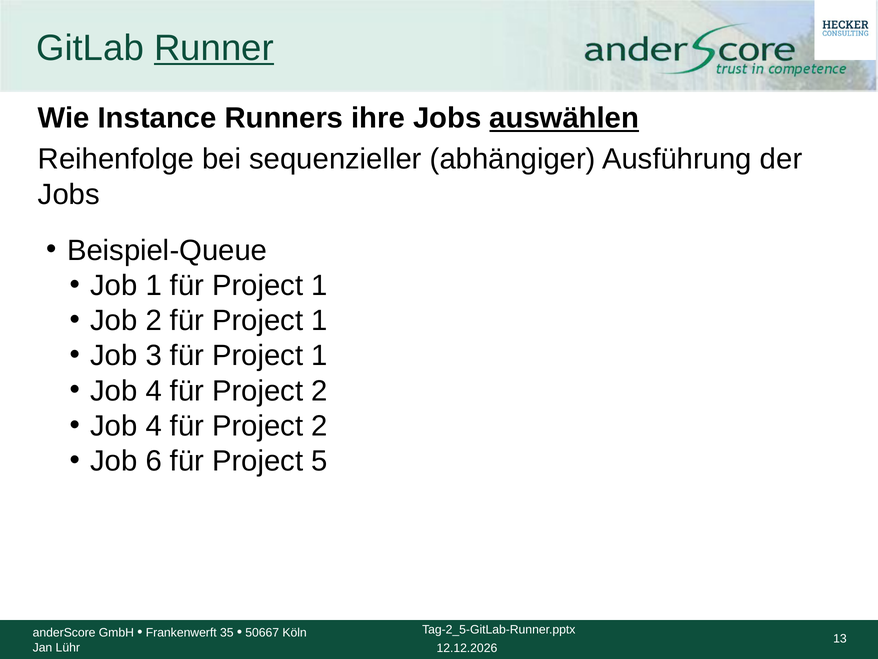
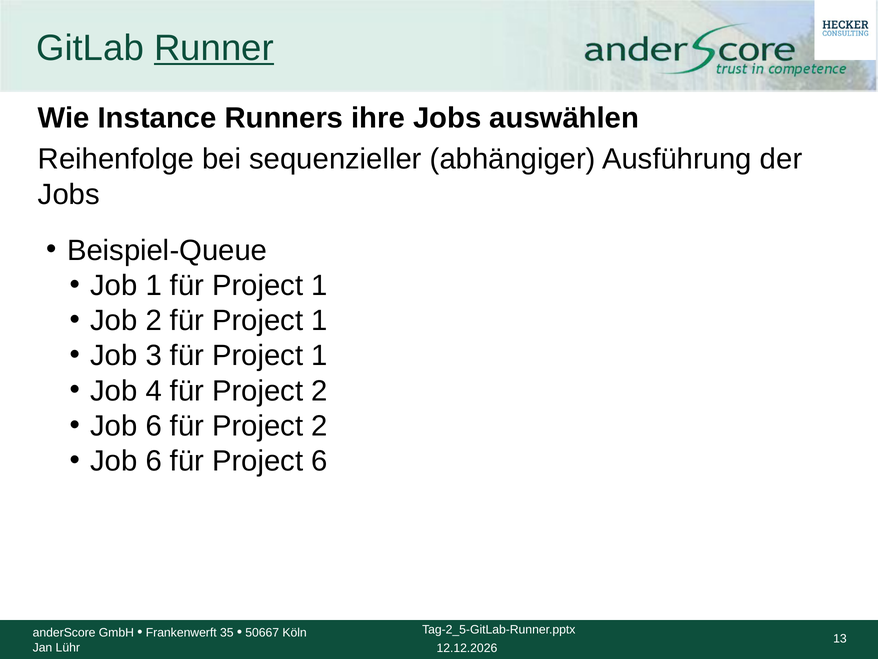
auswählen underline: present -> none (564, 118)
4: 4 -> 6 (154, 426)
Project 5: 5 -> 6 (319, 461)
